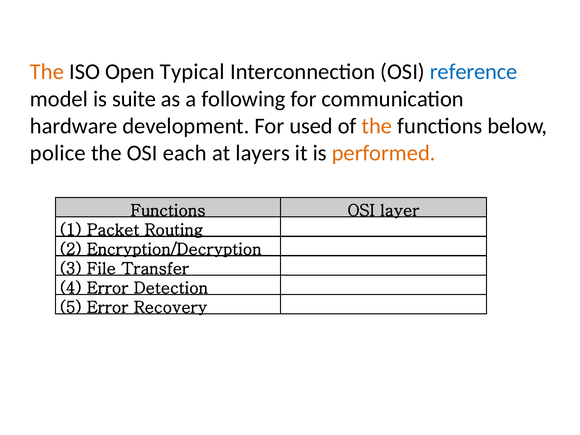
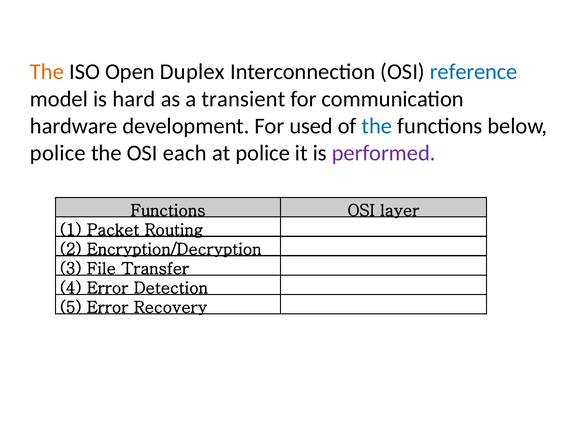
Typical: Typical -> Duplex (192, 72)
suite: suite -> hard (134, 99)
following: following -> transient (243, 99)
the colour: orange -> blue (377, 126)
at layers: layers -> police (263, 153)
performed colour: orange -> purple (384, 153)
